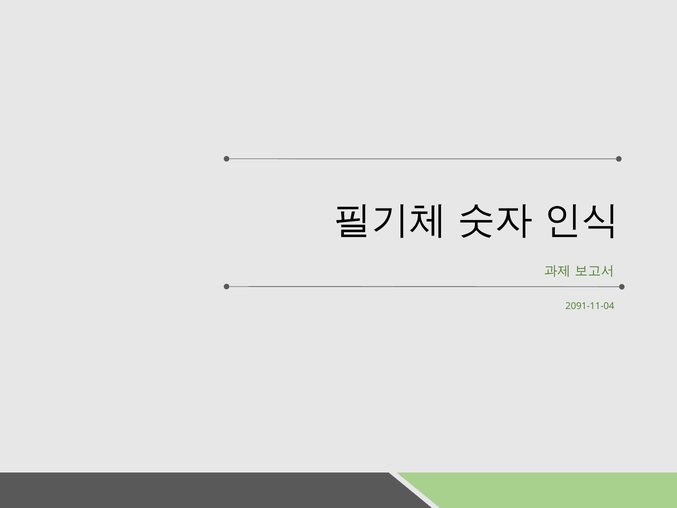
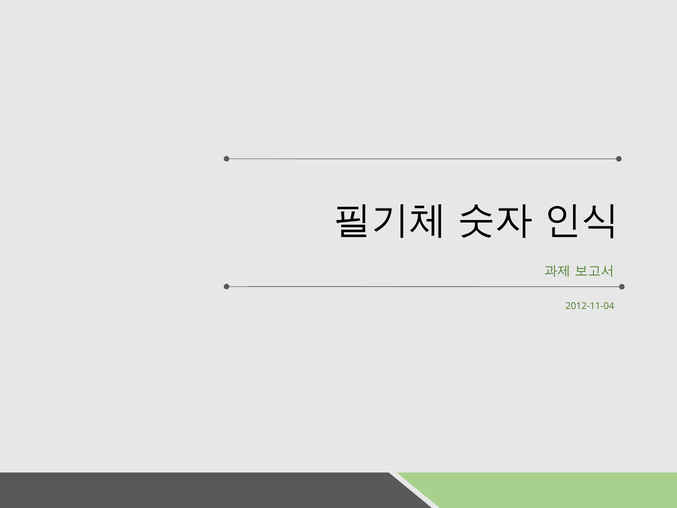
2091-11-04: 2091-11-04 -> 2012-11-04 (590, 306)
